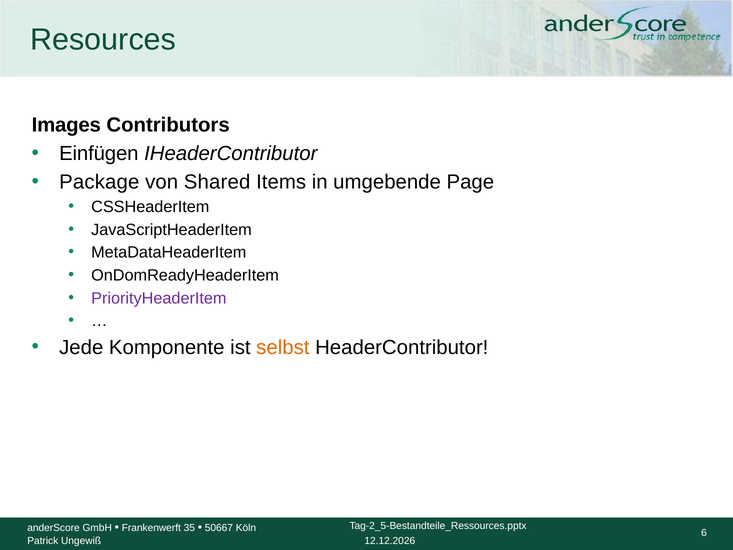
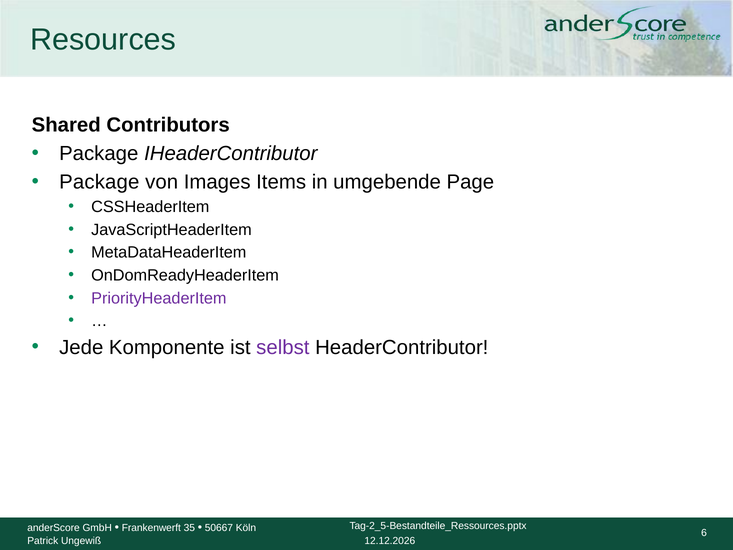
Images: Images -> Shared (66, 125)
Einfügen: Einfügen -> Package (99, 153)
Shared: Shared -> Images (217, 182)
selbst colour: orange -> purple (283, 347)
